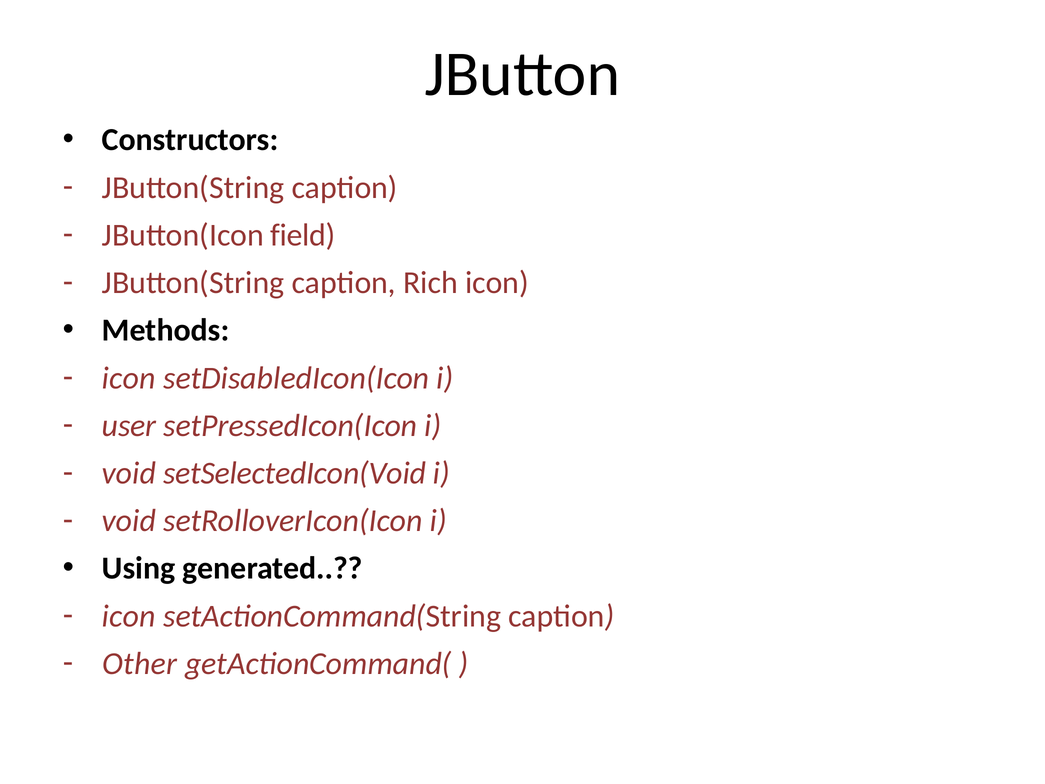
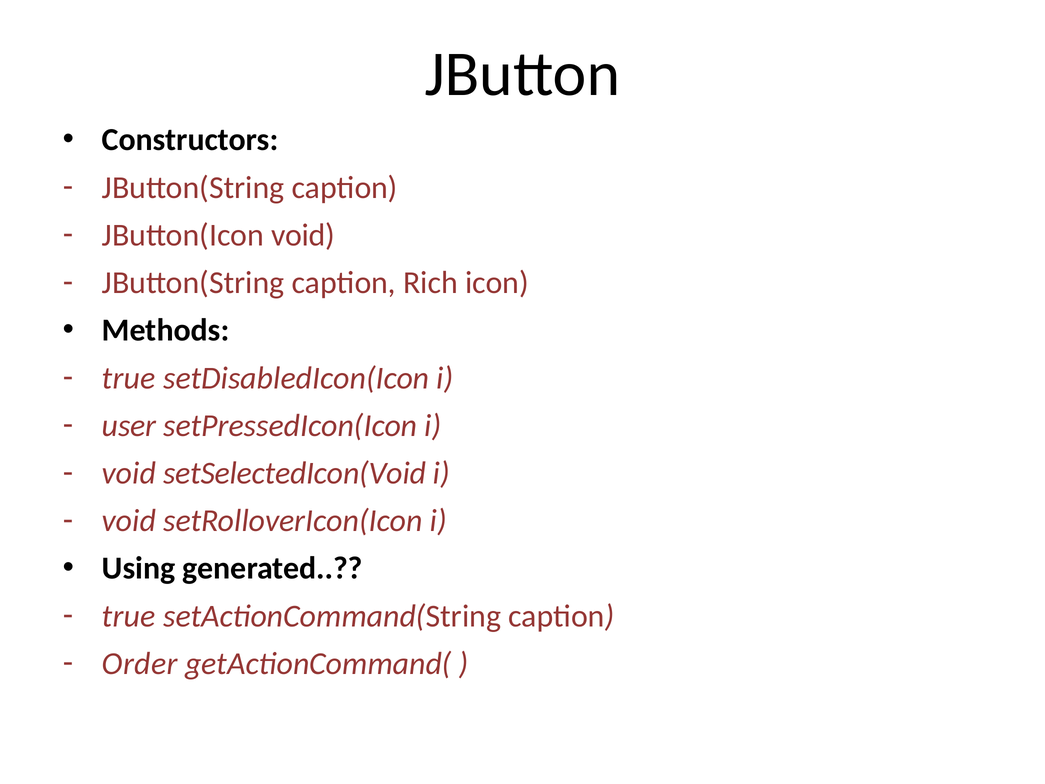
JButton(Icon field: field -> void (303, 235)
icon: icon -> true (129, 378)
icon: icon -> true (129, 616)
Other: Other -> Order (140, 663)
